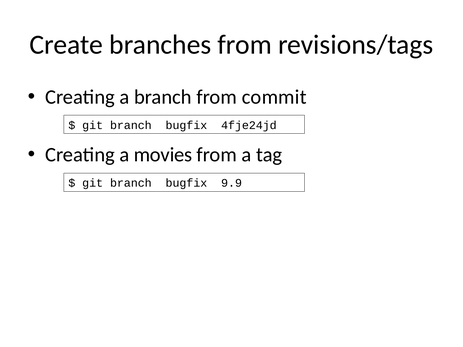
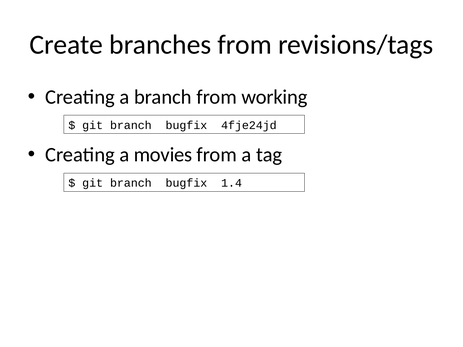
commit: commit -> working (274, 97)
9.9: 9.9 -> 1.4 (232, 183)
